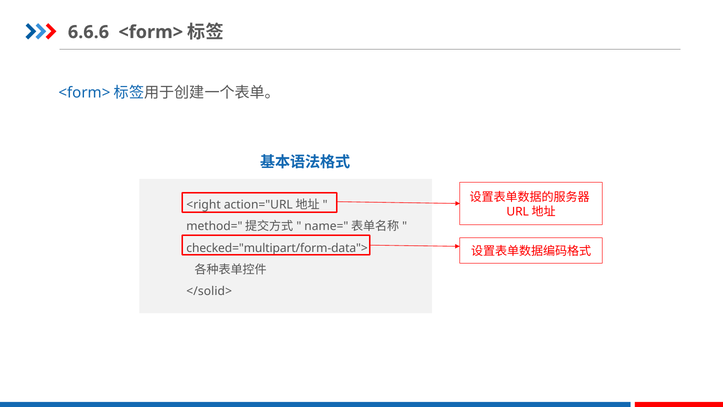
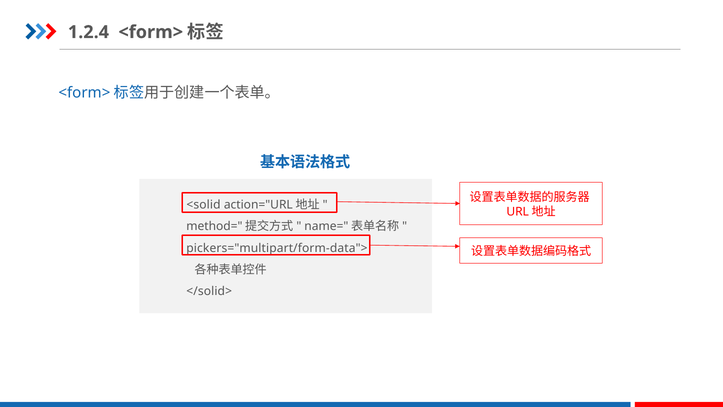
6.6.6: 6.6.6 -> 1.2.4 (88, 32)
<right: <right -> <solid (204, 205)
checked="multipart/form-data">: checked="multipart/form-data"> -> pickers="multipart/form-data"> (277, 248)
